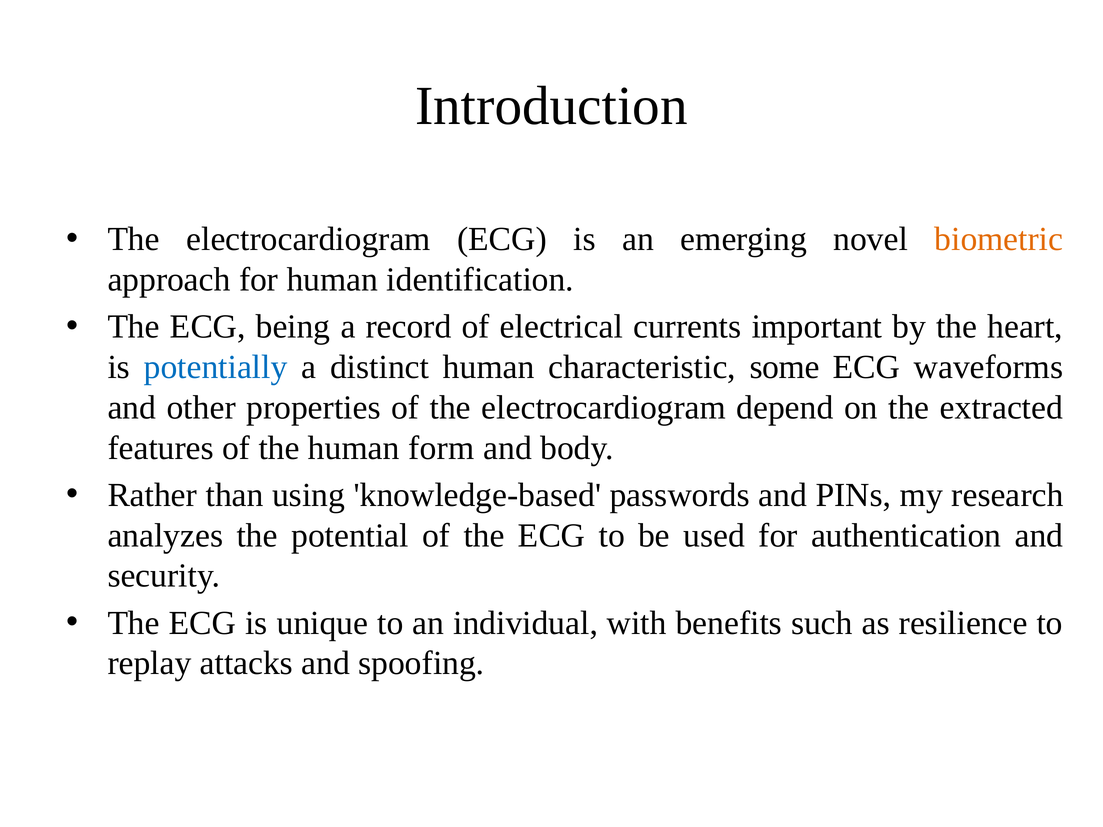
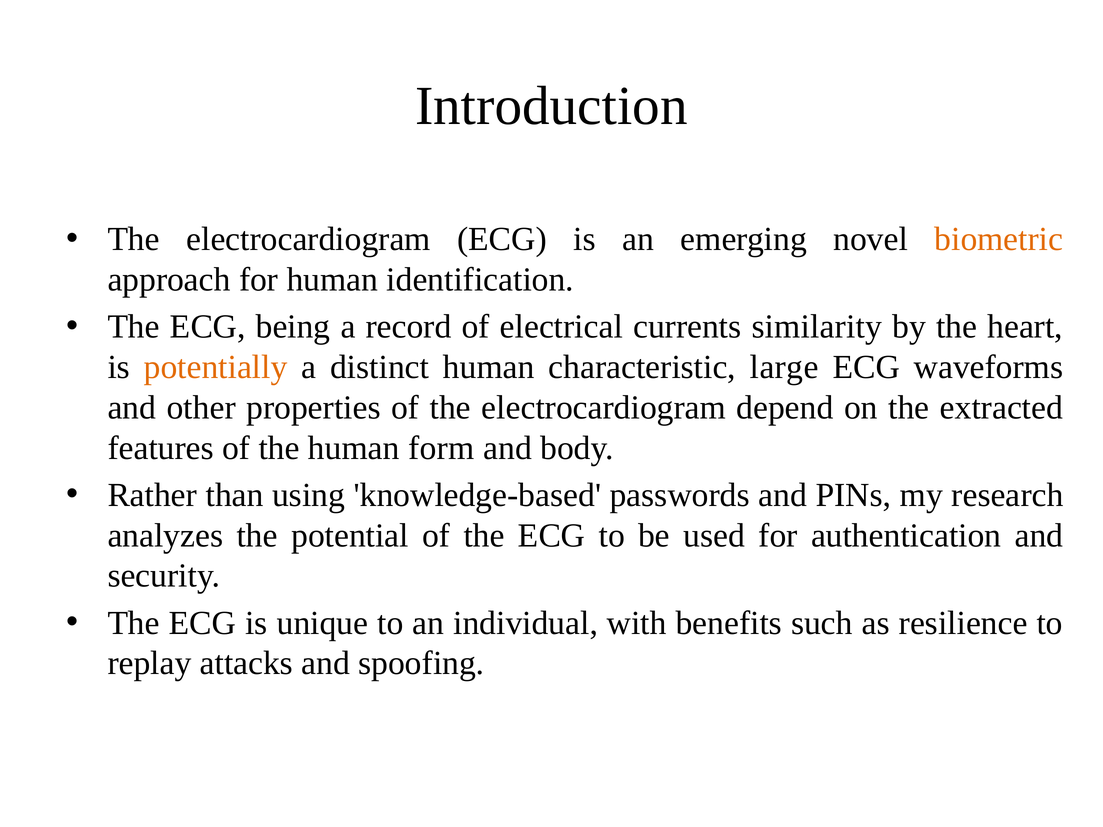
important: important -> similarity (817, 327)
potentially colour: blue -> orange (216, 367)
some: some -> large (784, 367)
